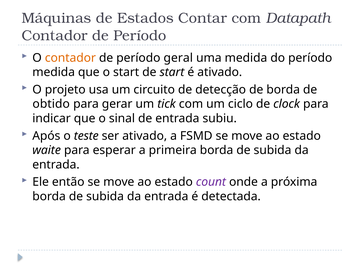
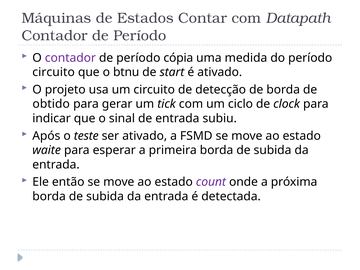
contador colour: orange -> purple (70, 58)
geral: geral -> cópia (178, 58)
medida: medida -> circuito (54, 72)
o start: start -> btnu (126, 72)
